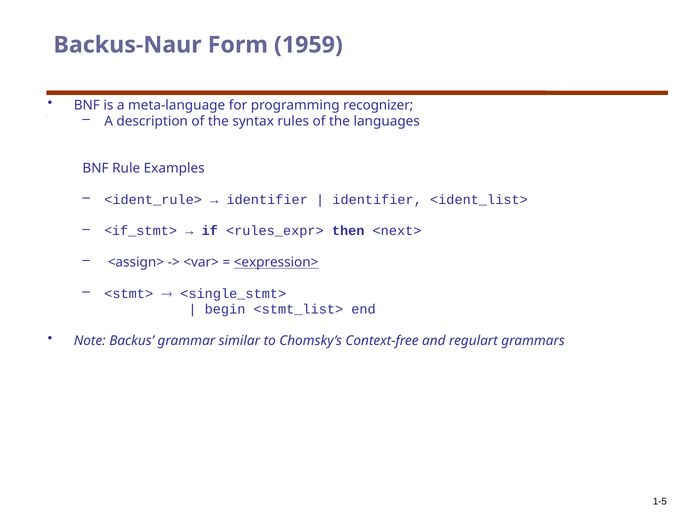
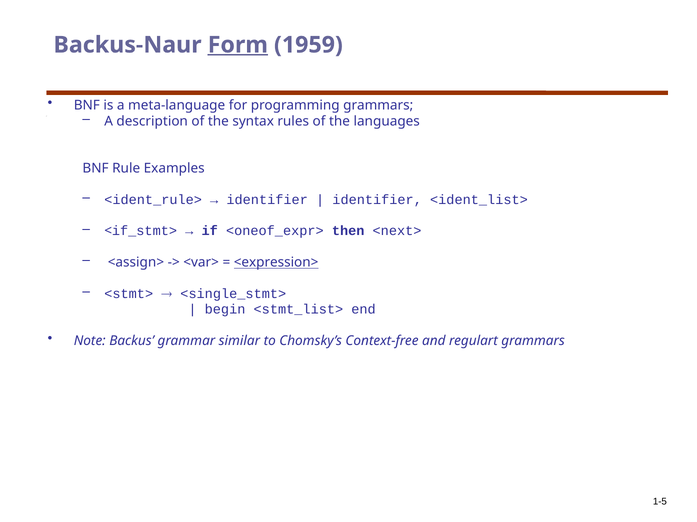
Form underline: none -> present (238, 45)
programming recognizer: recognizer -> grammars (378, 106)
<rules_expr>: <rules_expr> -> <oneof_expr> (275, 231)
